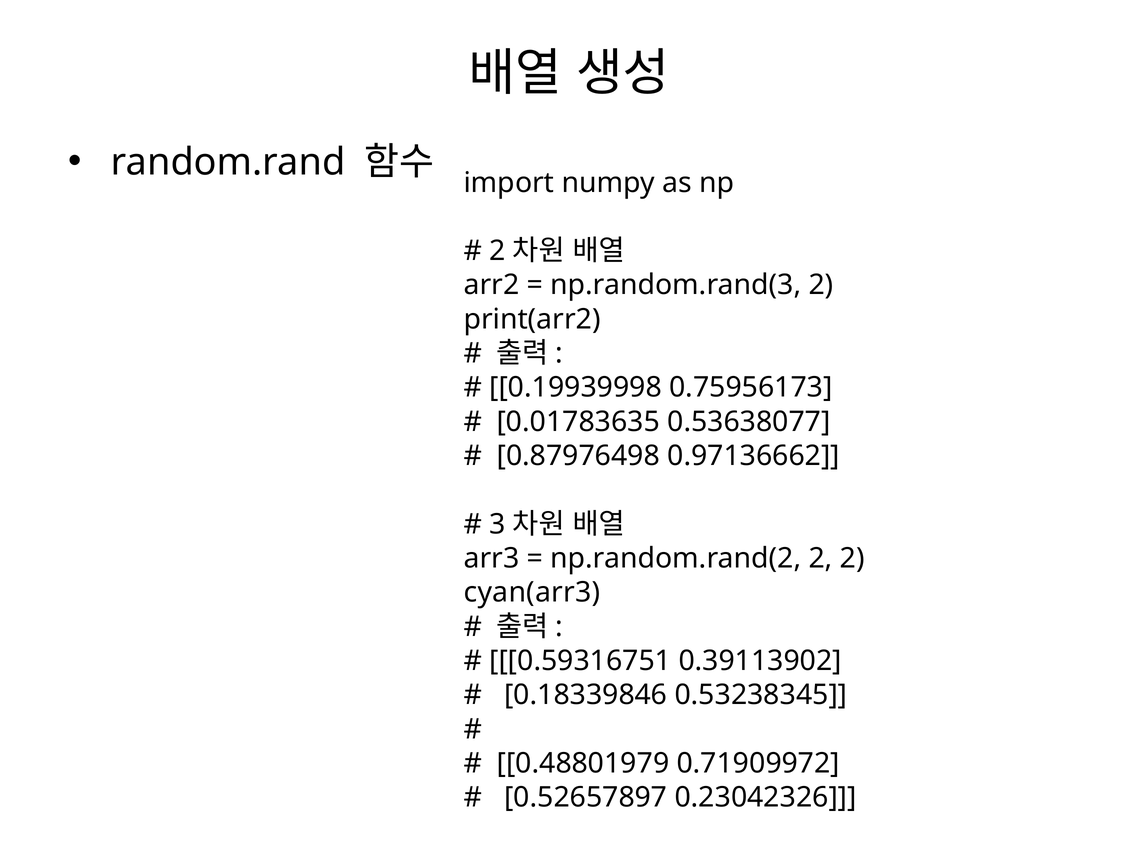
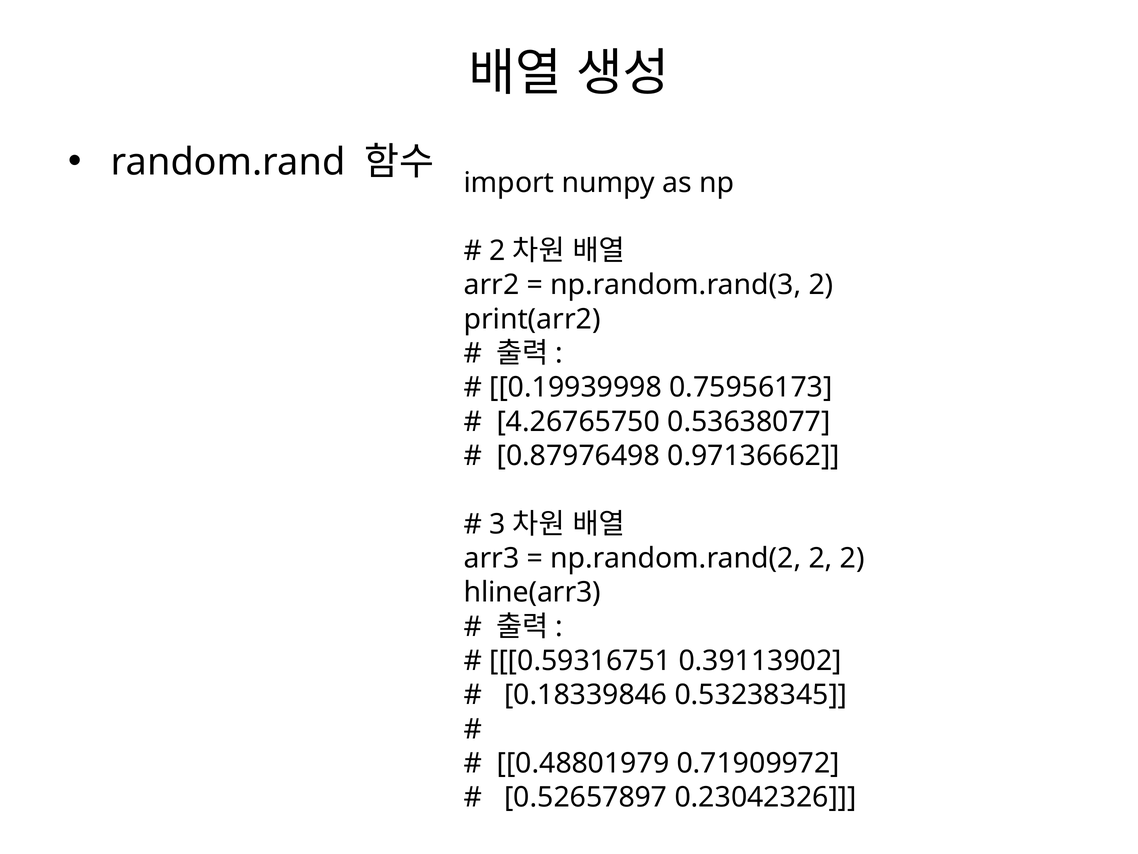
0.01783635: 0.01783635 -> 4.26765750 (578, 421)
cyan(arr3: cyan(arr3 -> hline(arr3 (532, 592)
